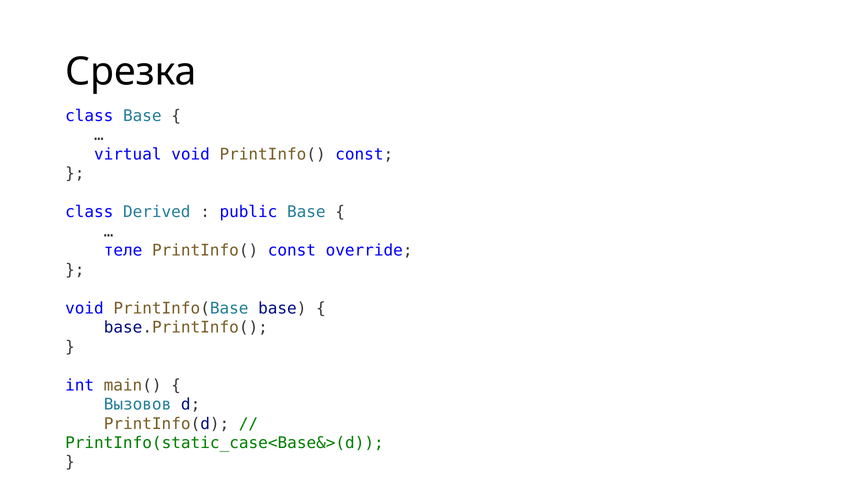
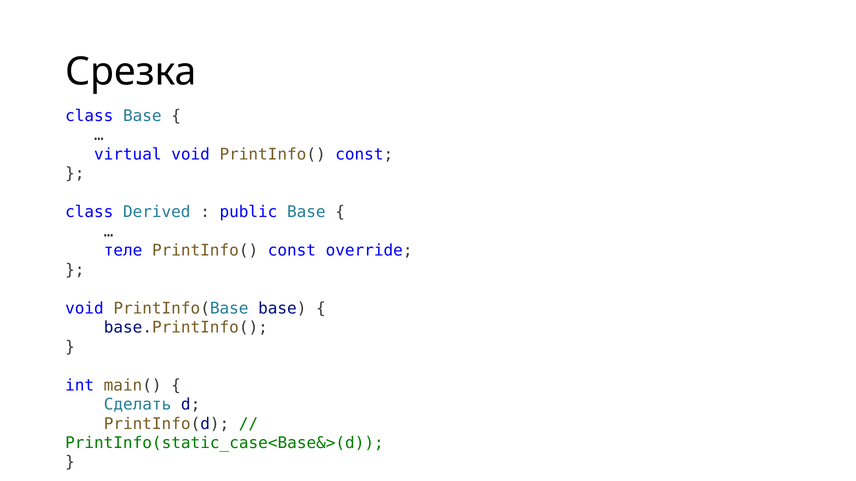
Вызовов: Вызовов -> Сделать (138, 405)
